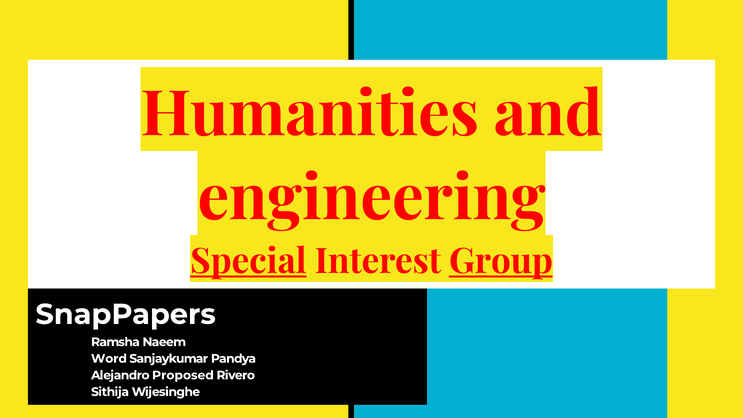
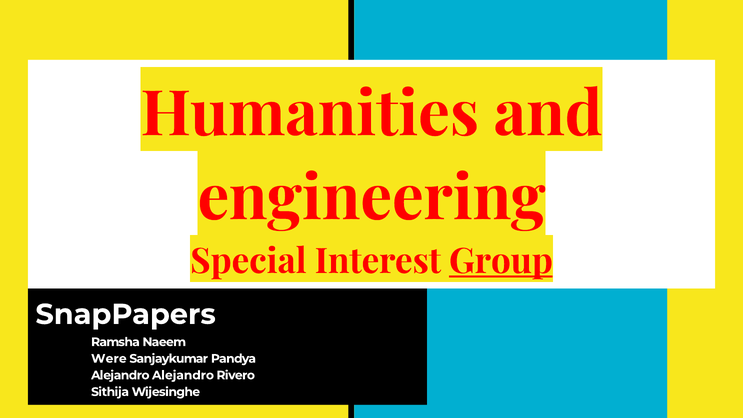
Special underline: present -> none (248, 261)
Word: Word -> Were (109, 359)
Alejandro Proposed: Proposed -> Alejandro (183, 375)
